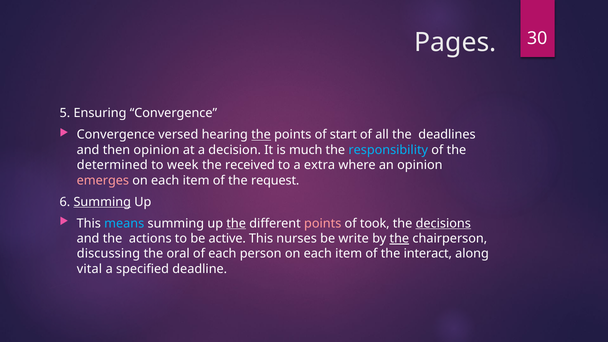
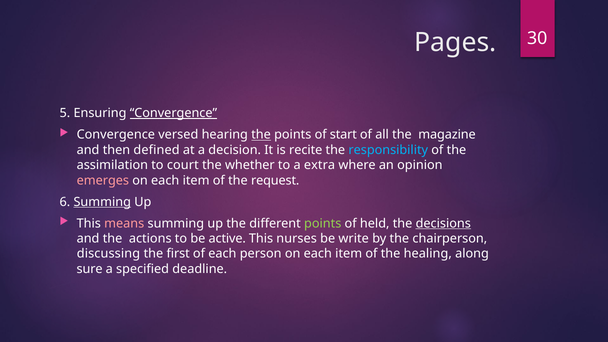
Convergence underline: none -> present (173, 113)
deadlines: deadlines -> magazine (447, 135)
then opinion: opinion -> defined (157, 150)
much: much -> recite (306, 150)
determined: determined -> assimilation (112, 165)
week: week -> court (183, 165)
received: received -> whether (250, 165)
means colour: light blue -> pink (124, 223)
the underline: present -> none (236, 223)
points colour: pink -> light green (323, 223)
took: took -> held (375, 223)
the underline: present -> none (399, 239)
oral: oral -> first (178, 254)
interact: interact -> healing (428, 254)
vital: vital -> sure (90, 269)
